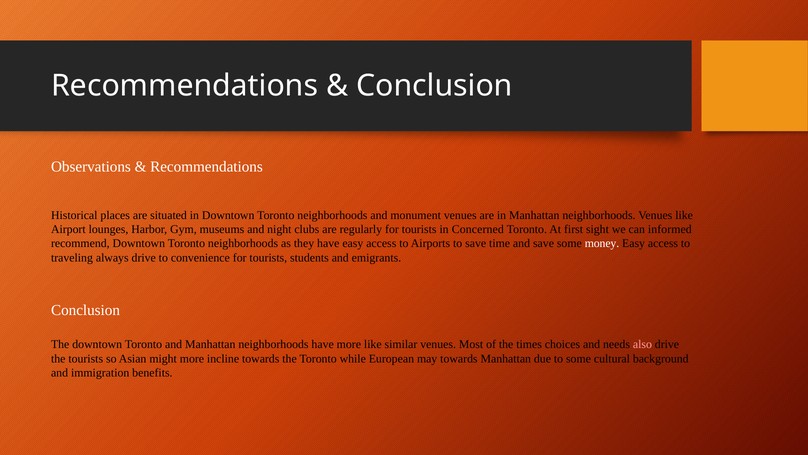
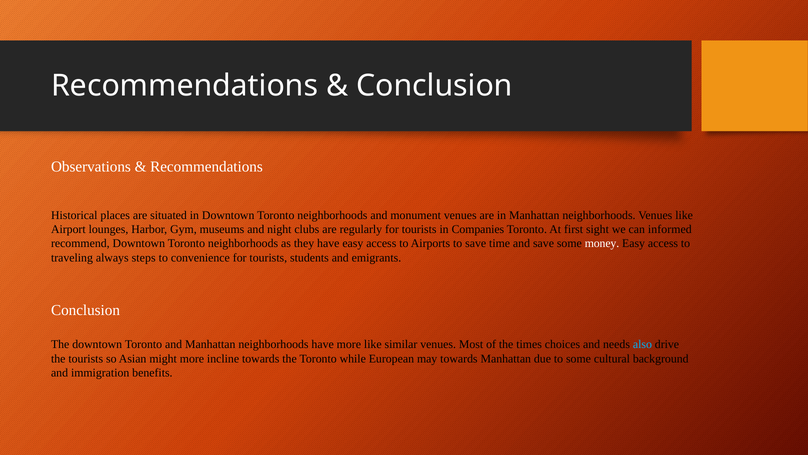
Concerned: Concerned -> Companies (478, 229)
always drive: drive -> steps (144, 257)
also colour: pink -> light blue (642, 344)
